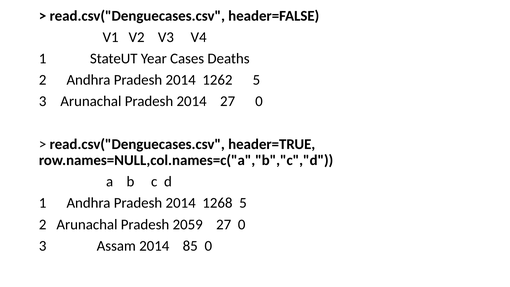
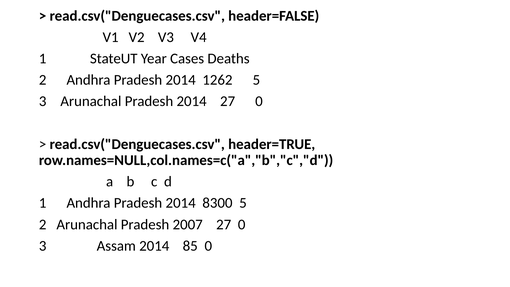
1268: 1268 -> 8300 (217, 203)
2059: 2059 -> 2007 (188, 224)
